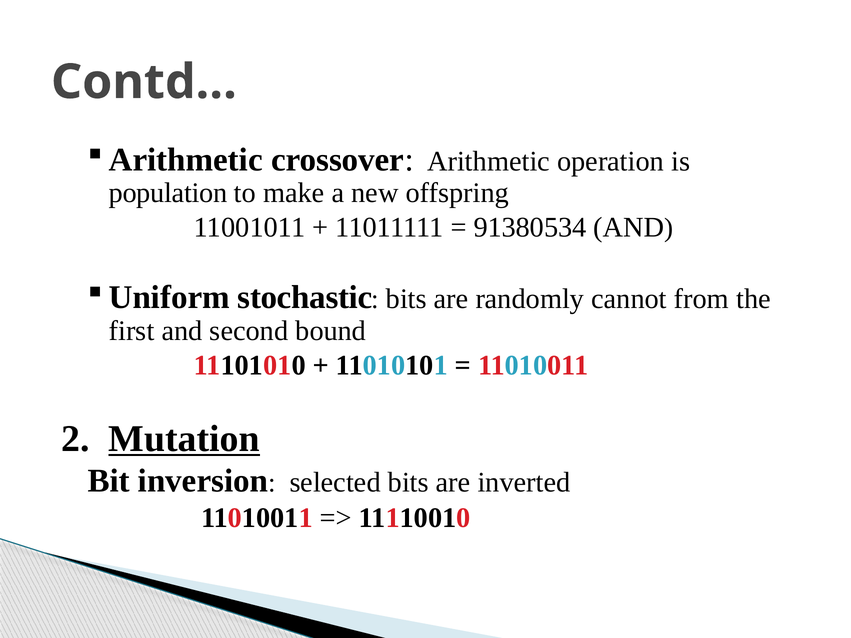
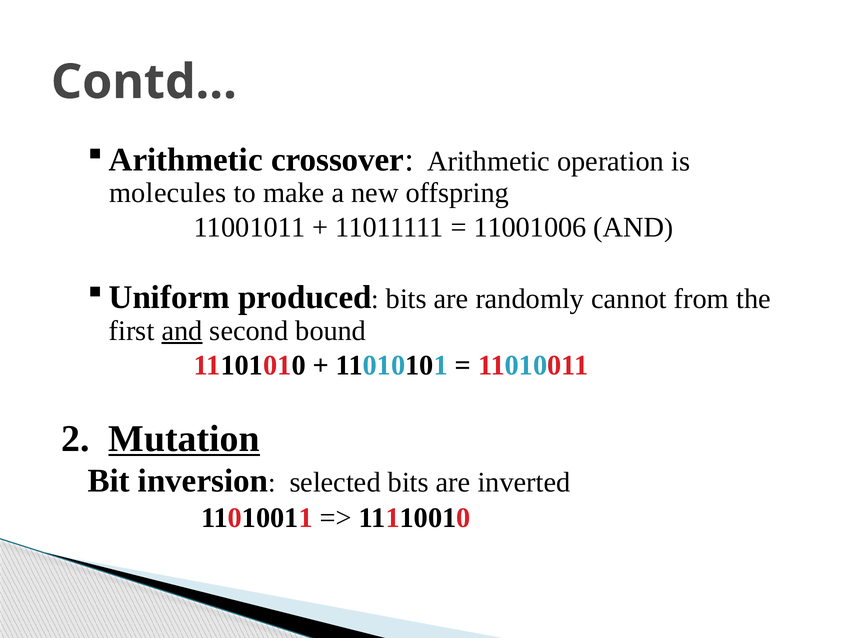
population: population -> molecules (168, 193)
91380534: 91380534 -> 11001006 (530, 227)
stochastic: stochastic -> produced (305, 298)
and underline: none -> present (182, 331)
